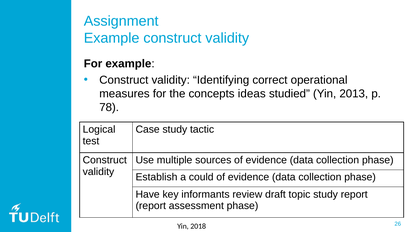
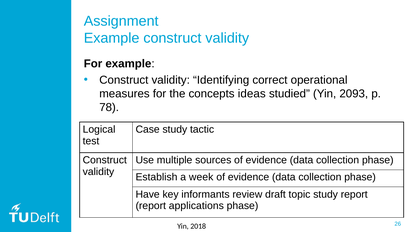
2013: 2013 -> 2093 (354, 94)
could: could -> week (201, 177)
assessment: assessment -> applications (196, 206)
